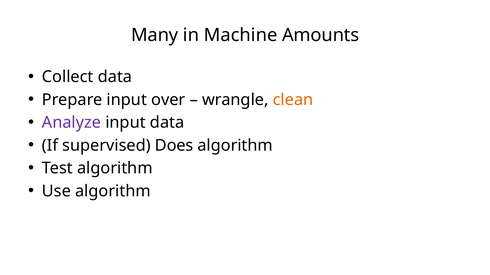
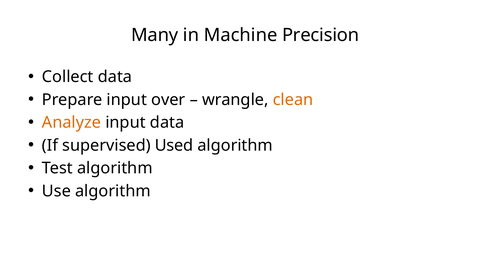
Amounts: Amounts -> Precision (321, 35)
Analyze colour: purple -> orange (72, 123)
Does: Does -> Used (174, 146)
